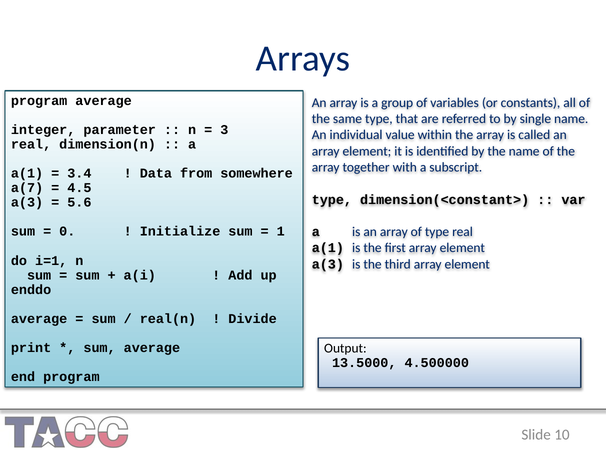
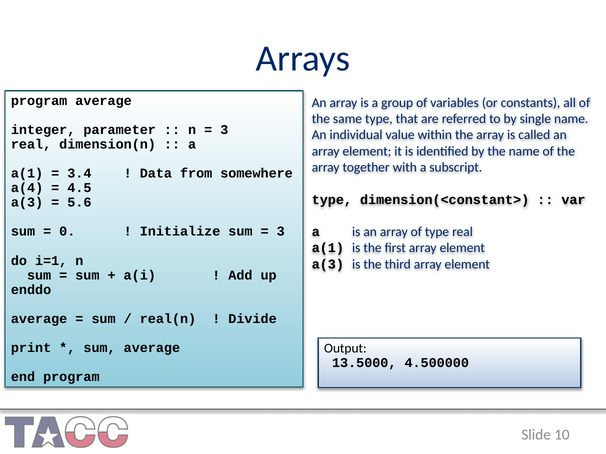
a(7: a(7 -> a(4 (27, 188)
1: 1 -> 3 (281, 232)
